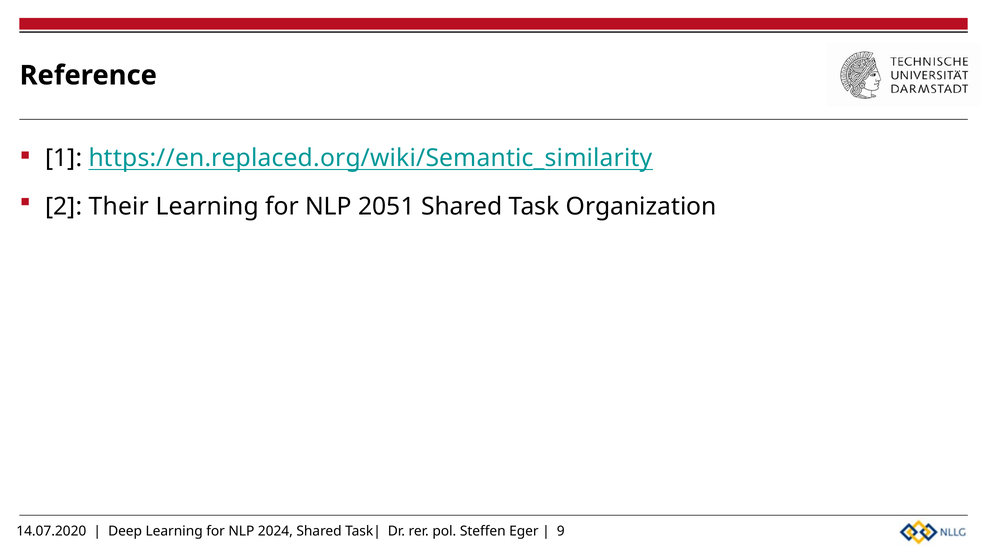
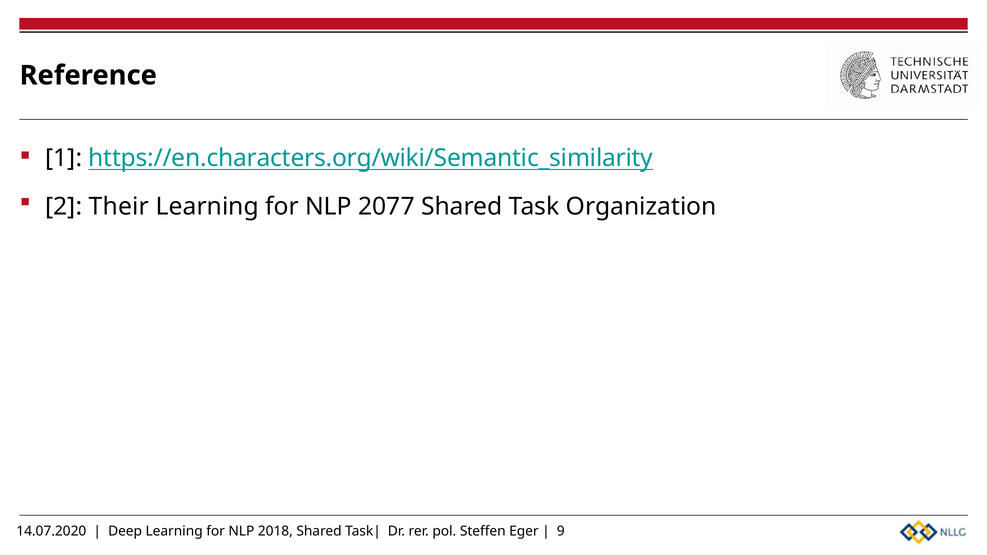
https://en.replaced.org/wiki/Semantic_similarity: https://en.replaced.org/wiki/Semantic_similarity -> https://en.characters.org/wiki/Semantic_similarity (371, 158)
2051: 2051 -> 2077 (386, 207)
2024: 2024 -> 2018 (275, 531)
